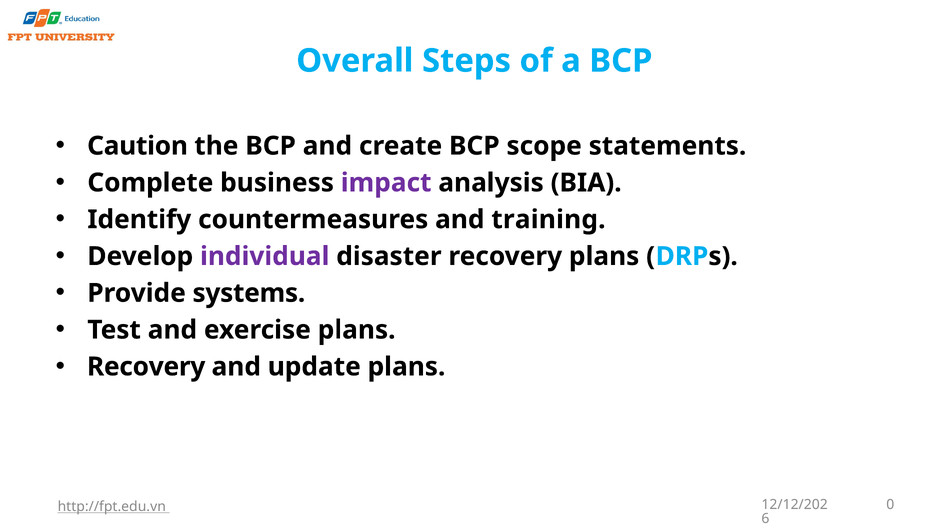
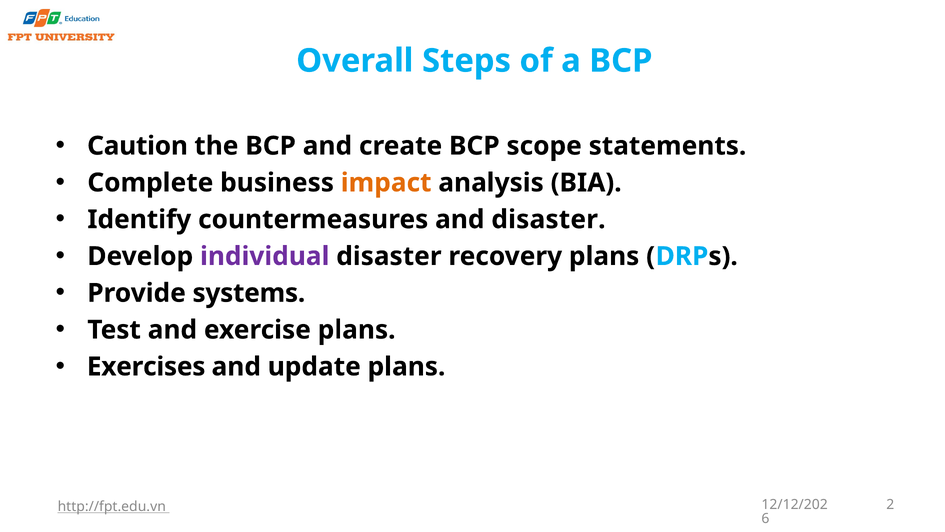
impact colour: purple -> orange (386, 183)
and training: training -> disaster (548, 219)
Recovery: Recovery -> Exercises (146, 366)
0: 0 -> 2 (890, 504)
